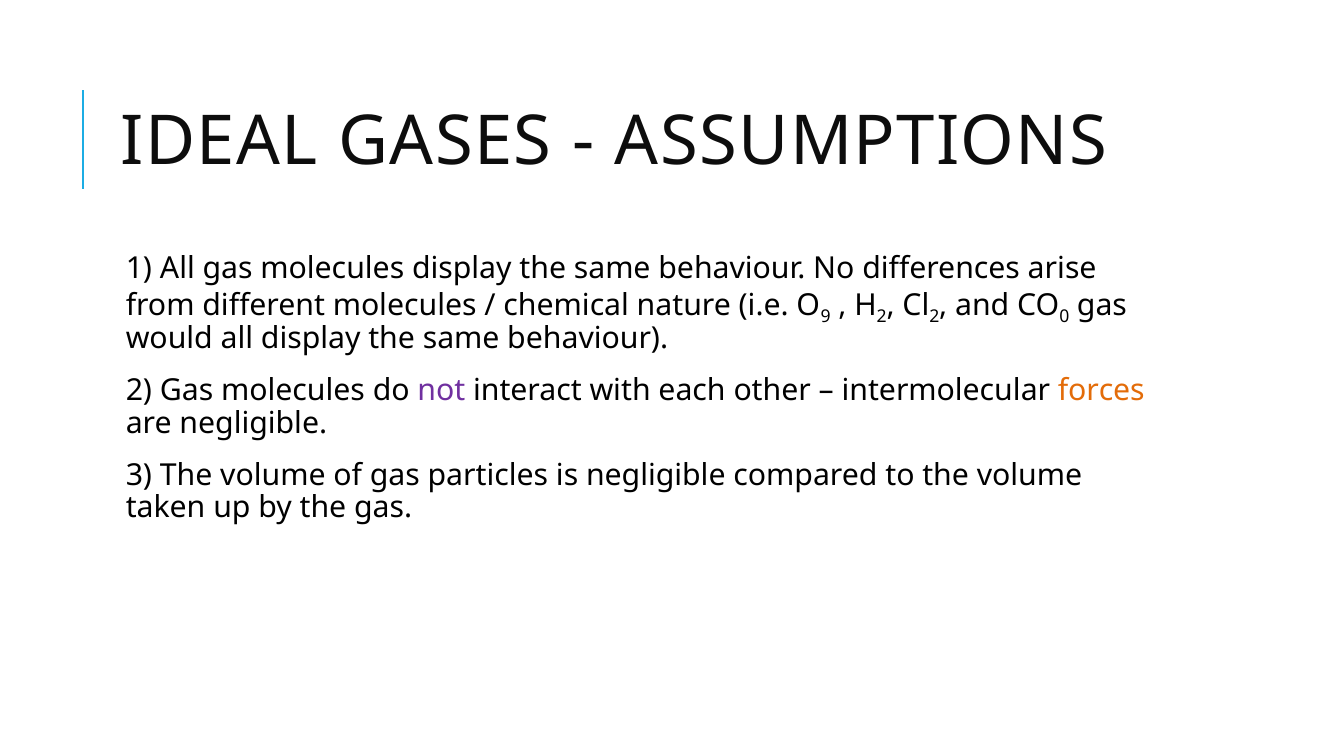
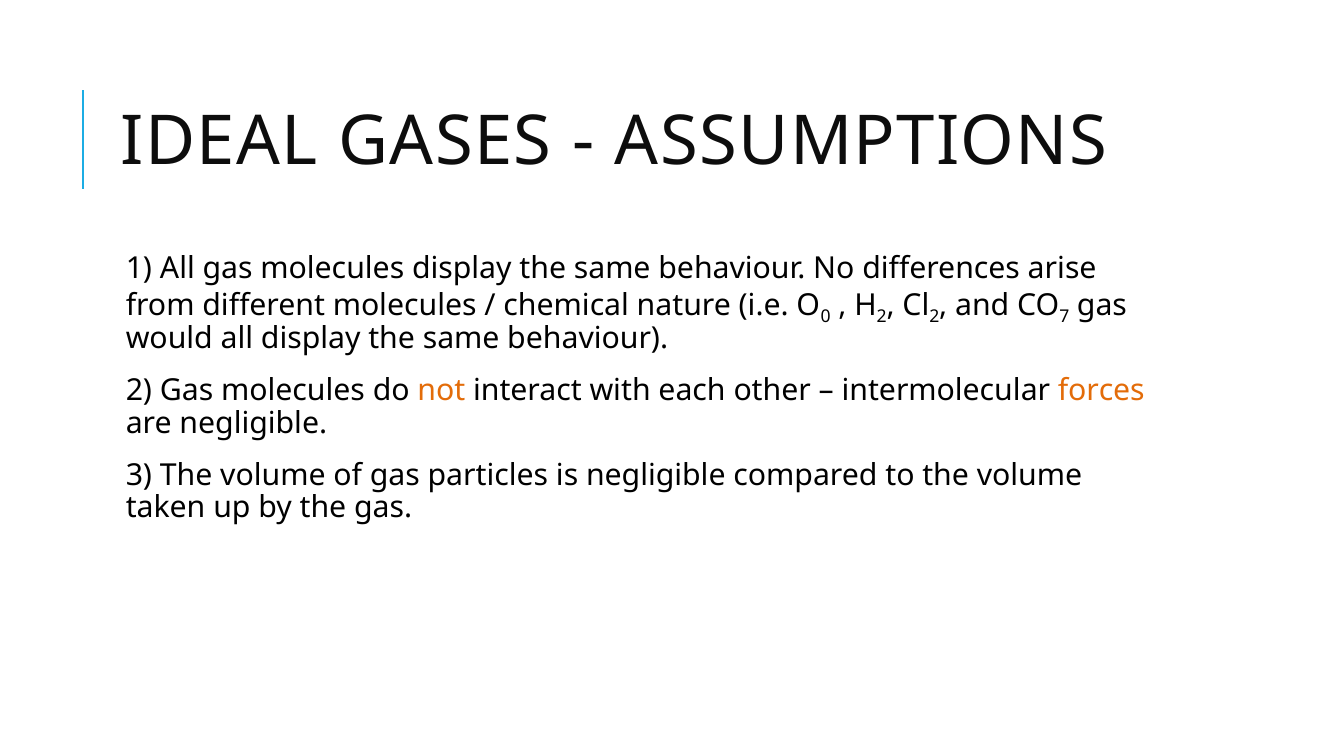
9: 9 -> 0 (826, 317)
0: 0 -> 7 (1064, 317)
not colour: purple -> orange (441, 391)
